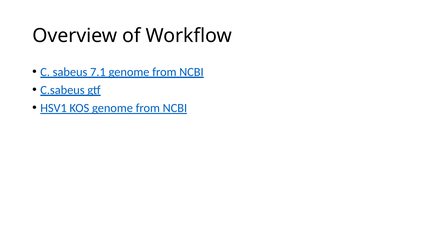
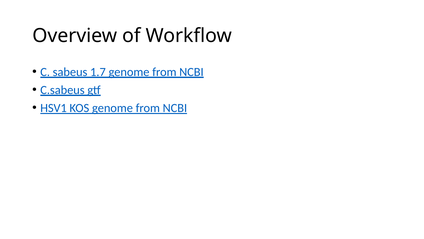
7.1: 7.1 -> 1.7 (98, 72)
